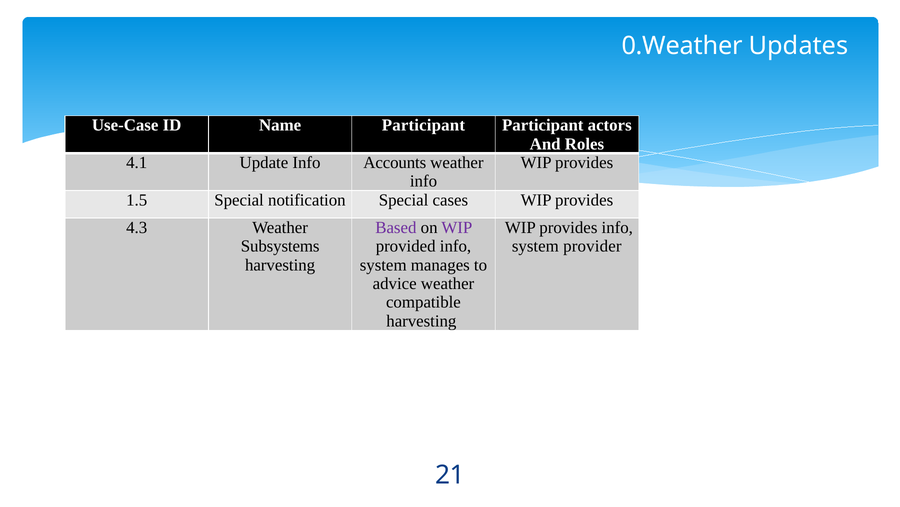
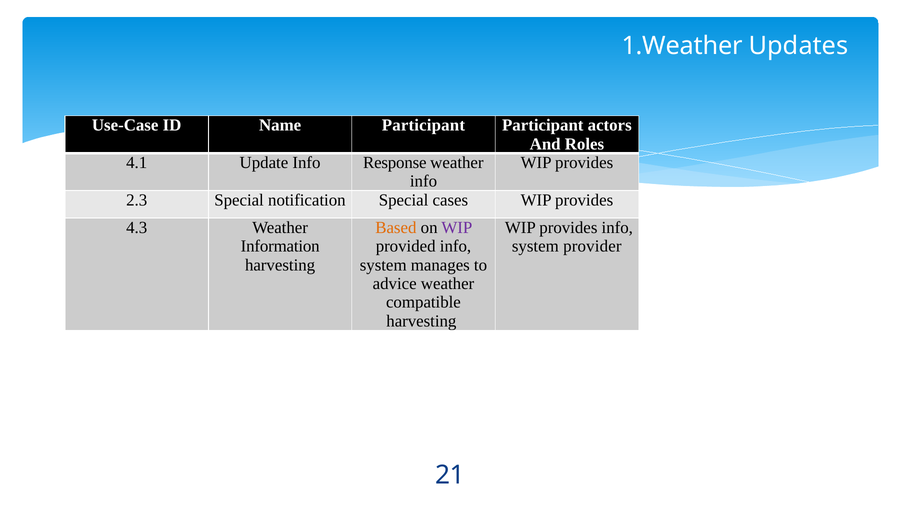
0.Weather: 0.Weather -> 1.Weather (682, 46)
Accounts: Accounts -> Response (395, 162)
1.5: 1.5 -> 2.3 (137, 200)
Based colour: purple -> orange (396, 227)
Subsystems: Subsystems -> Information (280, 246)
